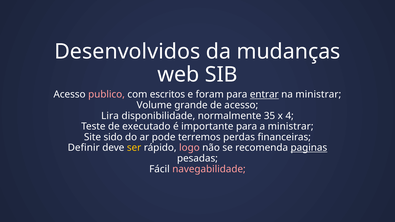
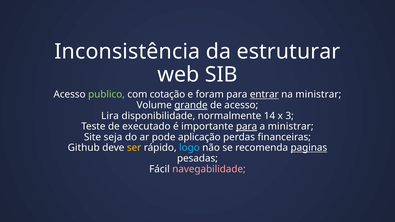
Desenvolvidos: Desenvolvidos -> Inconsistência (127, 51)
mudanças: mudanças -> estruturar (288, 51)
publico colour: pink -> light green (107, 95)
escritos: escritos -> cotação (167, 95)
grande underline: none -> present (191, 105)
35: 35 -> 14 (269, 116)
4: 4 -> 3 (290, 116)
para underline: none -> present (247, 127)
sido: sido -> seja (113, 137)
terremos: terremos -> aplicação (199, 137)
Definir: Definir -> Github (84, 148)
logo colour: pink -> light blue (189, 148)
